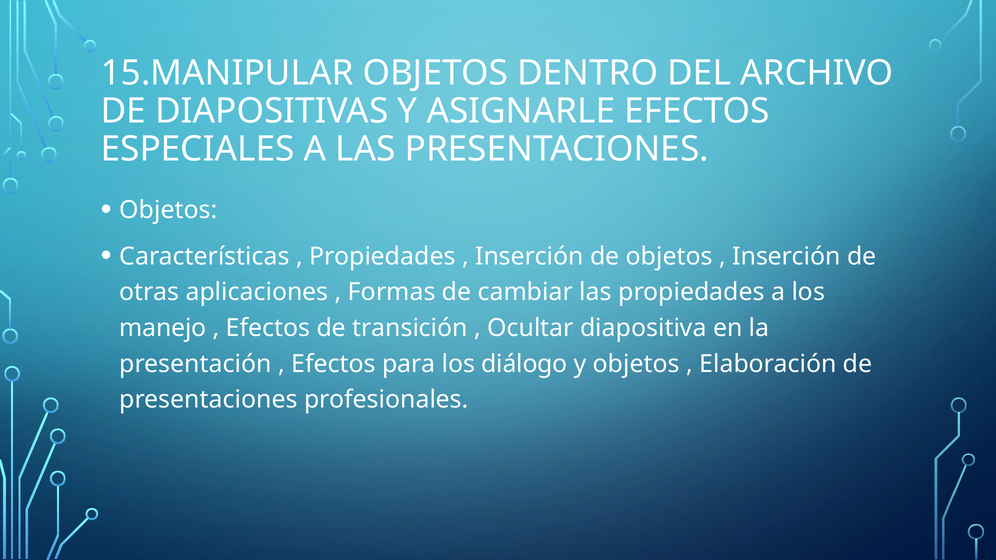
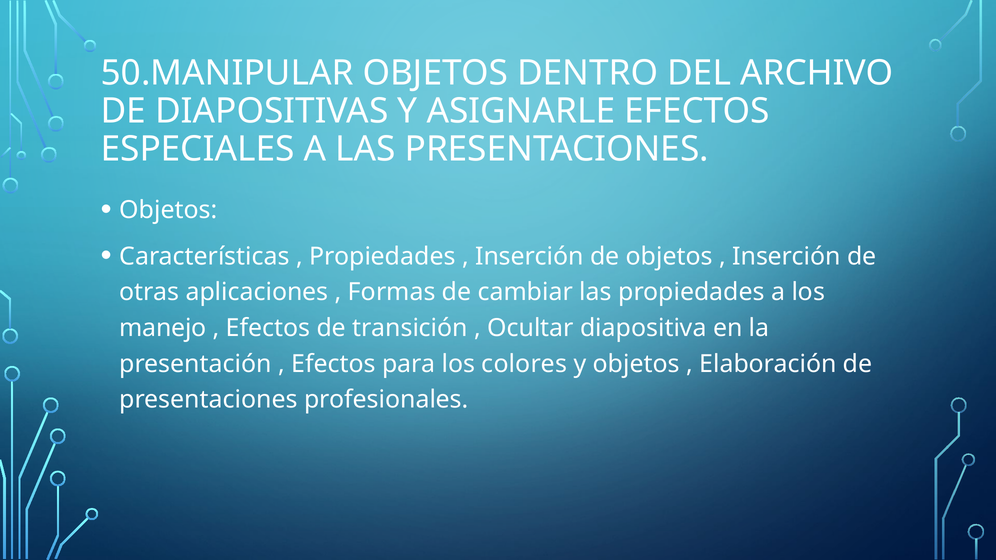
15.MANIPULAR: 15.MANIPULAR -> 50.MANIPULAR (227, 73)
diálogo: diálogo -> colores (524, 364)
